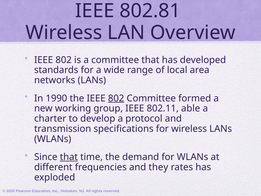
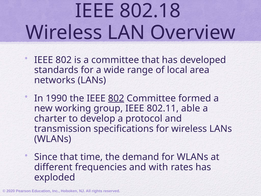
802.81: 802.81 -> 802.18 (150, 11)
that underline: present -> none (69, 157)
they: they -> with (158, 167)
